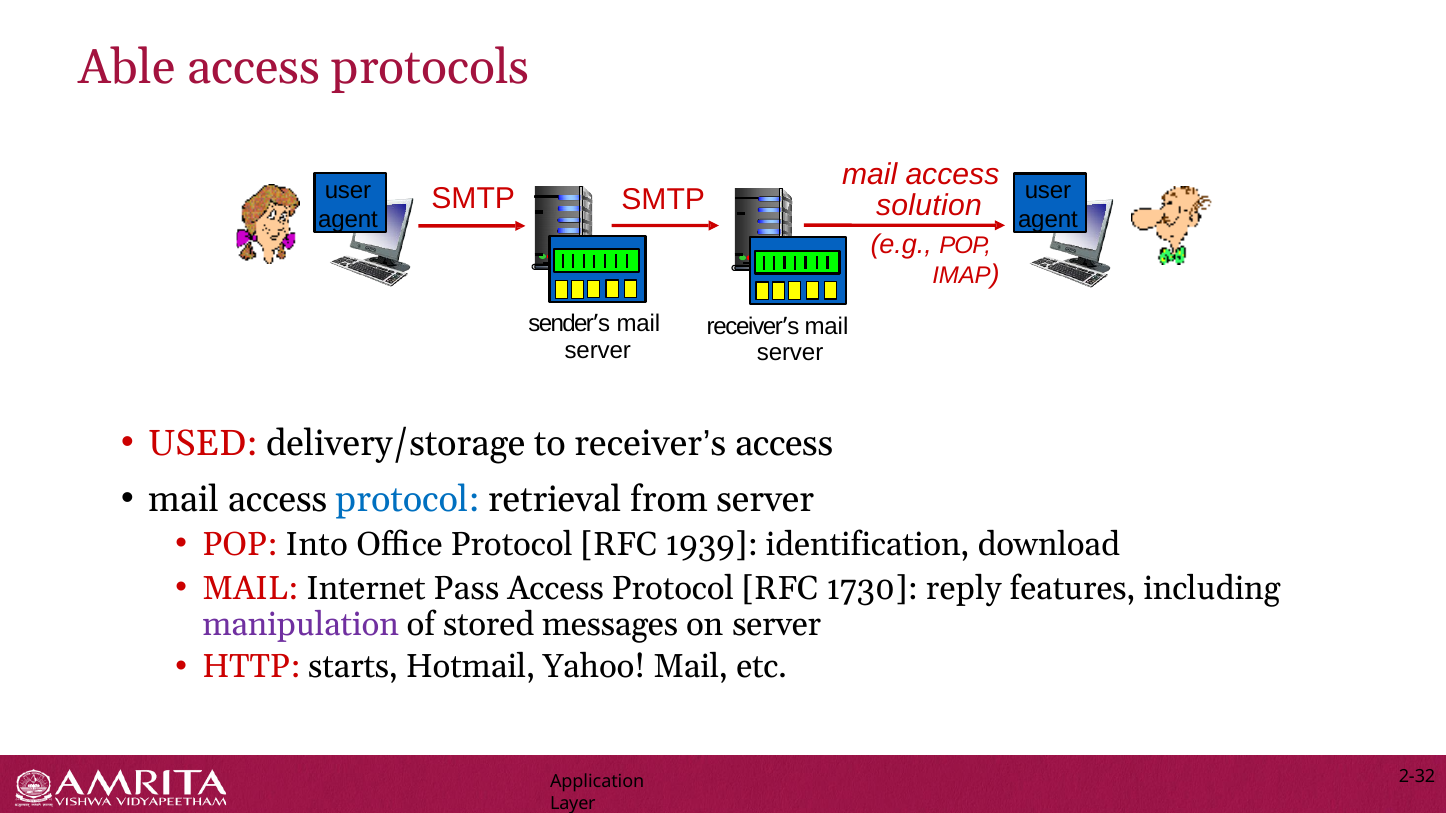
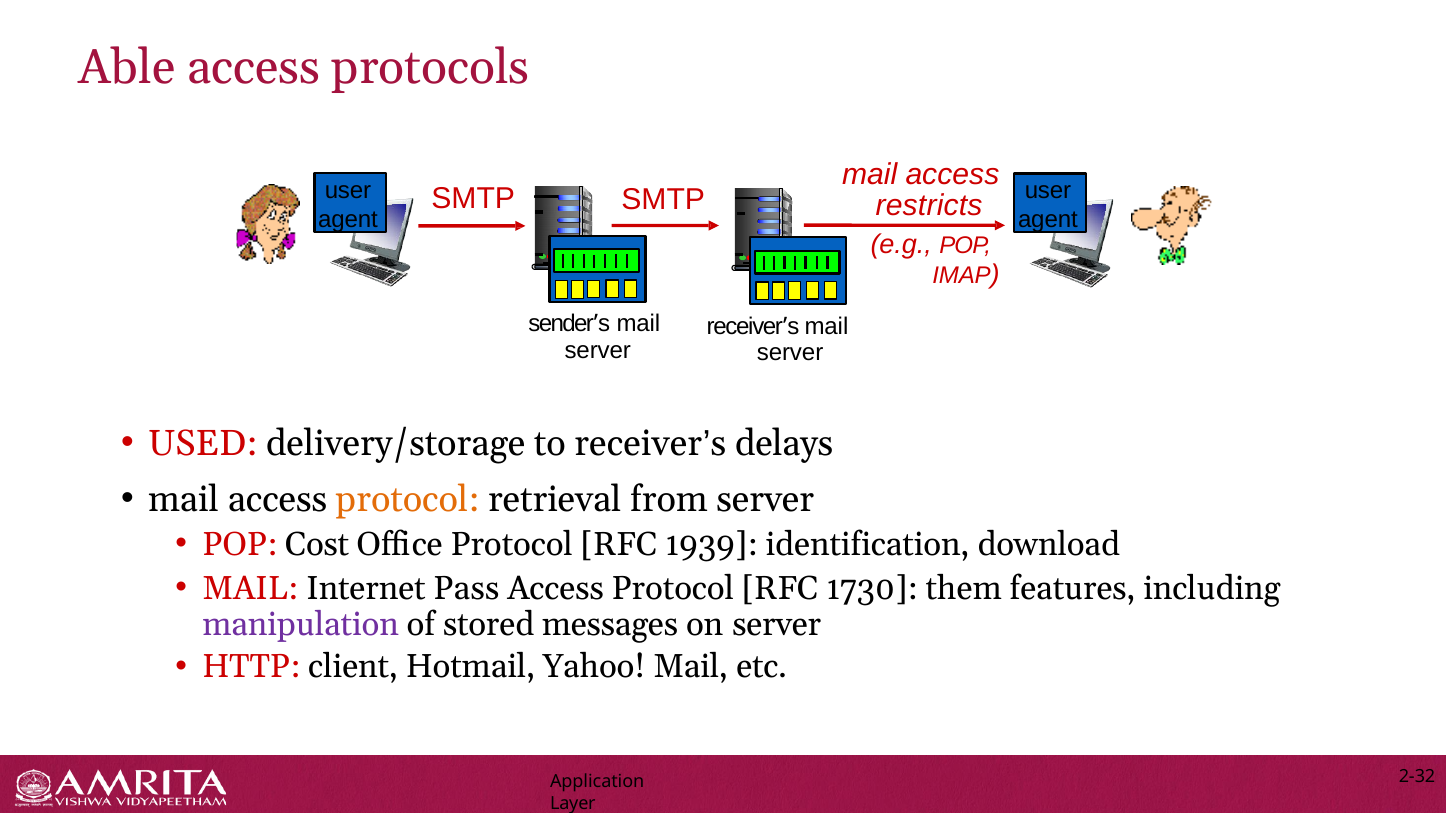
solution: solution -> restricts (929, 205)
access: access -> delays (784, 444)
protocol colour: blue -> orange (408, 500)
Into: Into -> Cost (317, 545)
reply: reply -> them (964, 589)
starts: starts -> client (353, 667)
